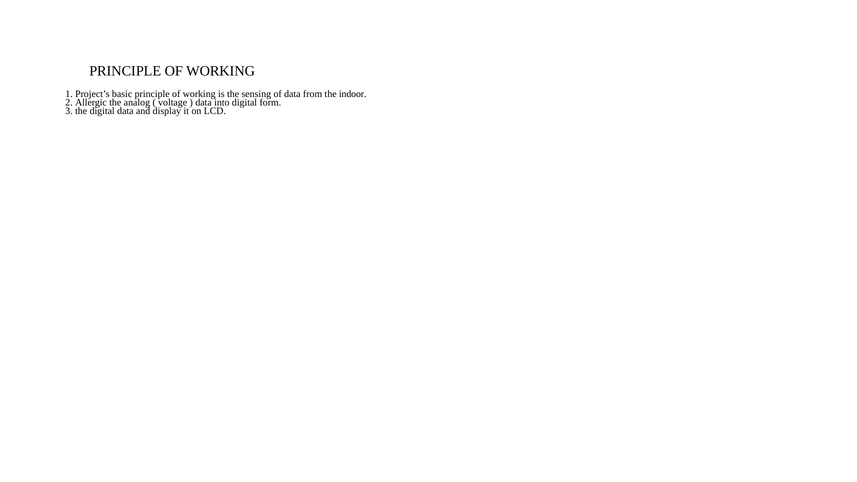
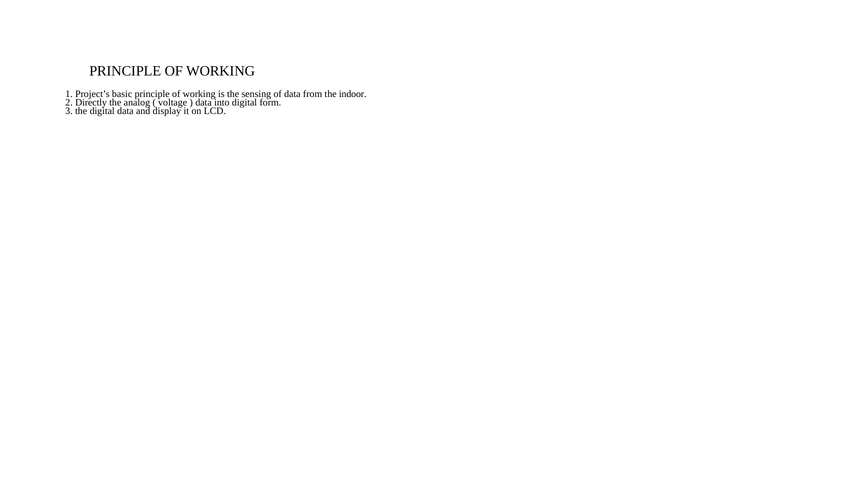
Allergic: Allergic -> Directly (91, 103)
